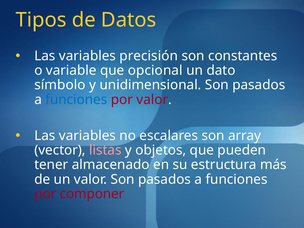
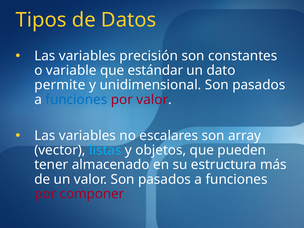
opcional: opcional -> estándar (155, 70)
símbolo: símbolo -> permite (60, 85)
listas colour: pink -> light blue (105, 150)
